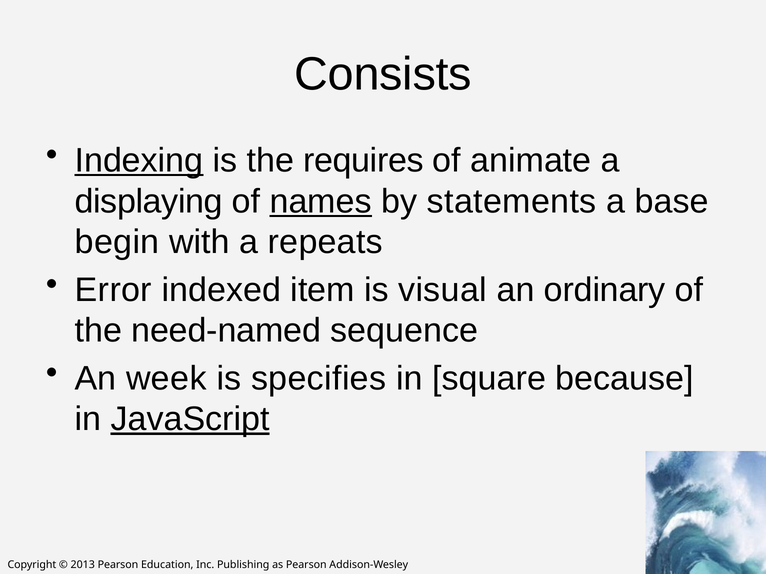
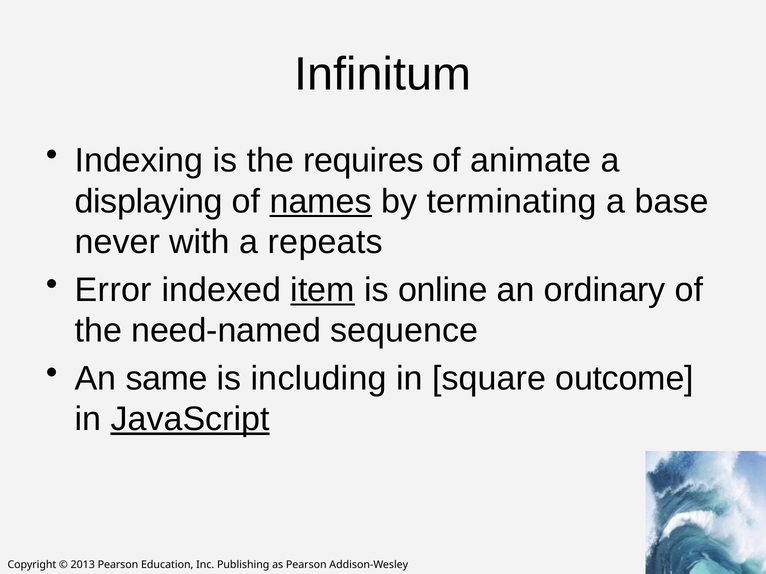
Consists: Consists -> Infinitum (383, 74)
Indexing underline: present -> none (139, 161)
statements: statements -> terminating (512, 202)
begin: begin -> never (117, 242)
item underline: none -> present (323, 290)
visual: visual -> online (443, 290)
week: week -> same (167, 379)
specifies: specifies -> including (319, 379)
because: because -> outcome (625, 379)
